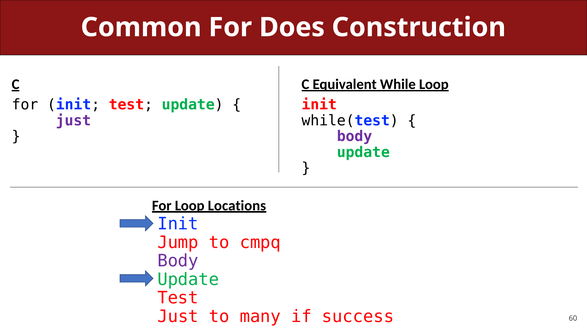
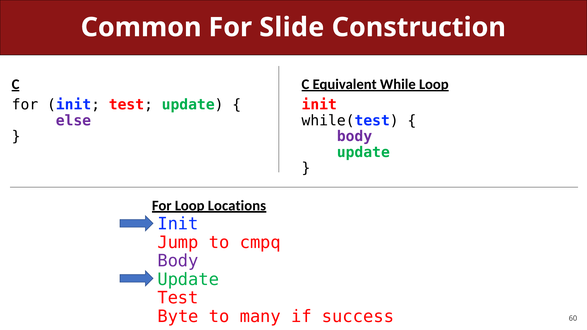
Does: Does -> Slide (292, 27)
just: just -> else (73, 121)
Just: Just -> Byte (178, 317)
